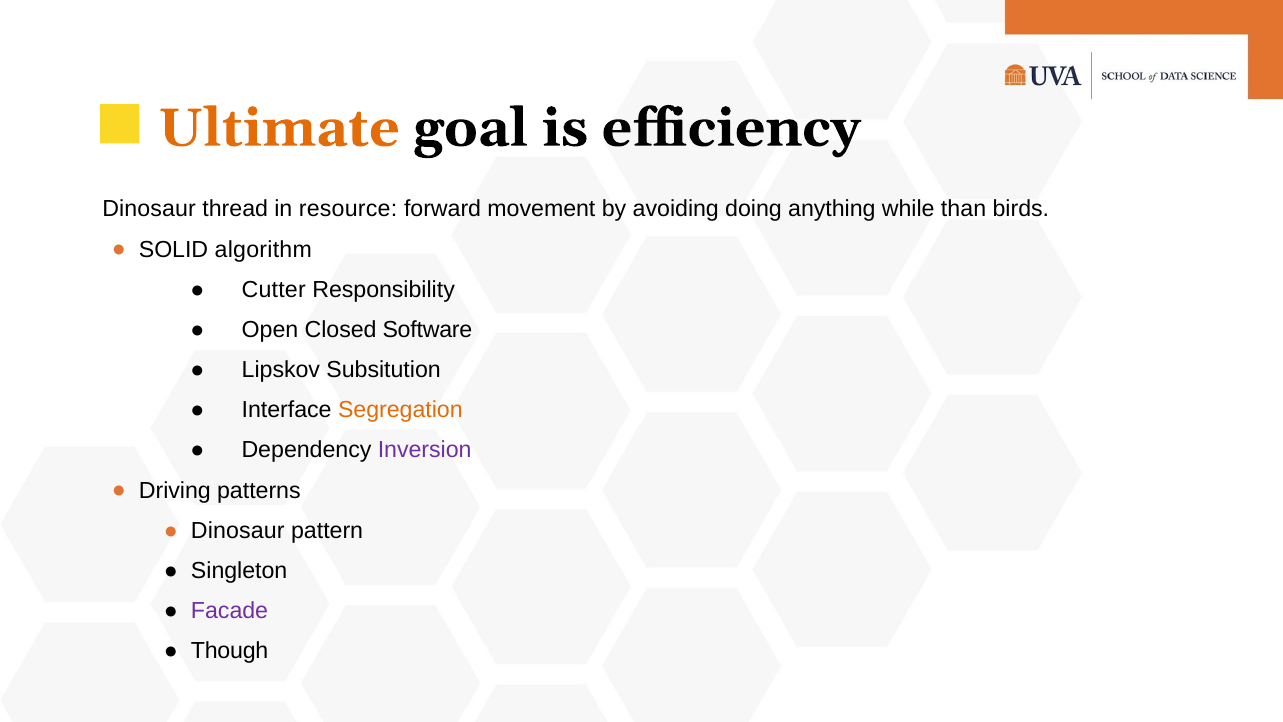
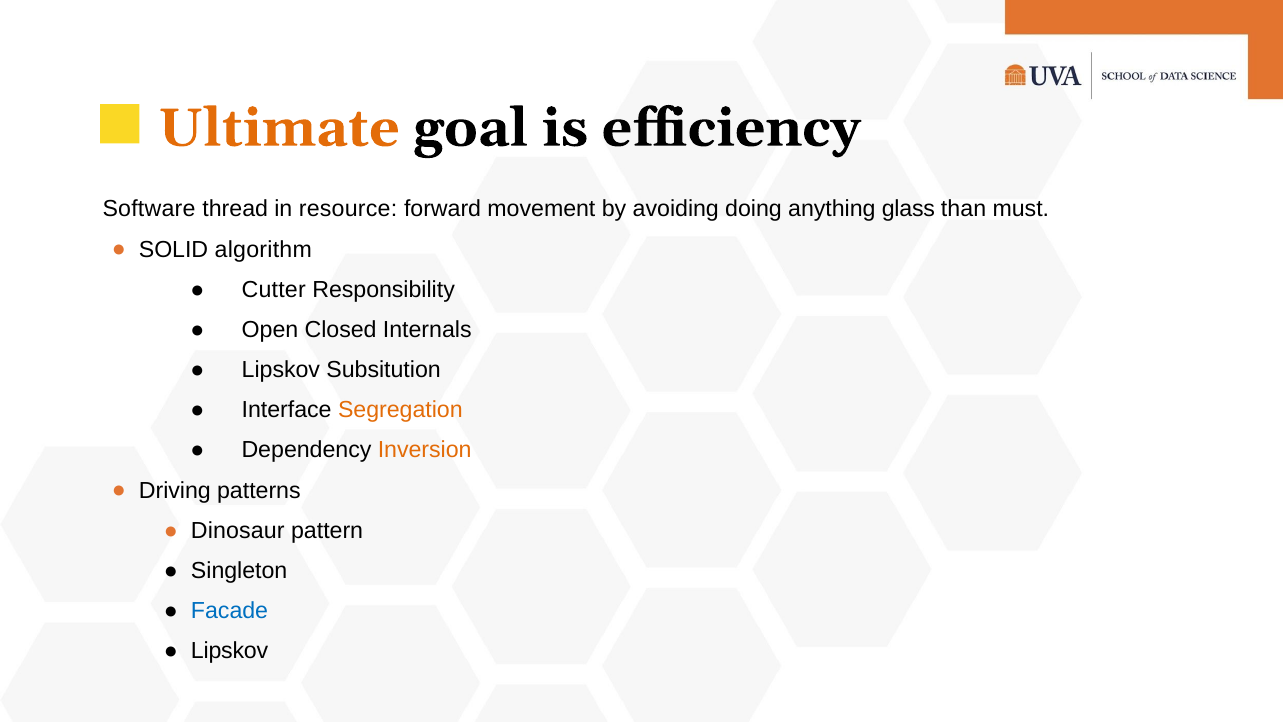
Dinosaur: Dinosaur -> Software (149, 209)
while: while -> glass (908, 209)
birds: birds -> must (1021, 209)
Software: Software -> Internals (427, 330)
Inversion colour: purple -> orange (425, 450)
Facade colour: purple -> blue (230, 611)
Though: Though -> Lipskov (230, 651)
